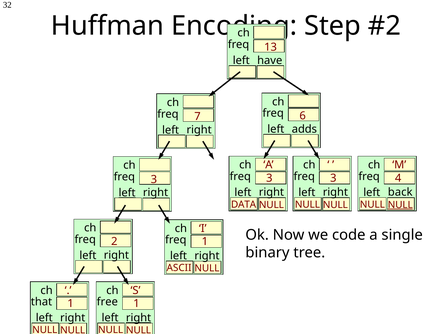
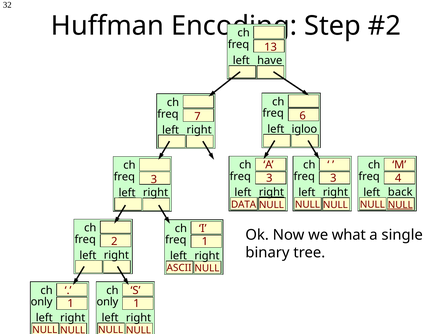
adds: adds -> igloo (304, 129)
right underline: none -> present (271, 192)
code: code -> what (349, 235)
that: that -> only (42, 302)
free: free -> only (107, 302)
right underline: present -> none (139, 317)
